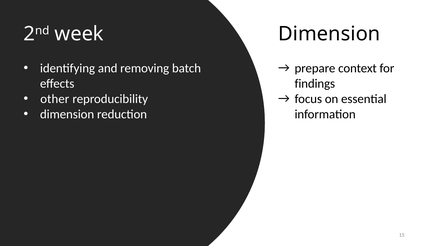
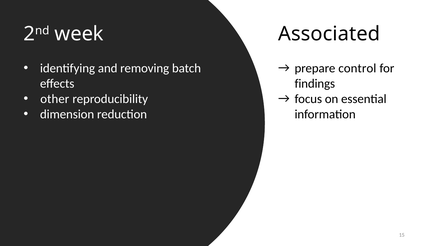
Dimension: Dimension -> Associated (329, 34)
context: context -> control (357, 68)
